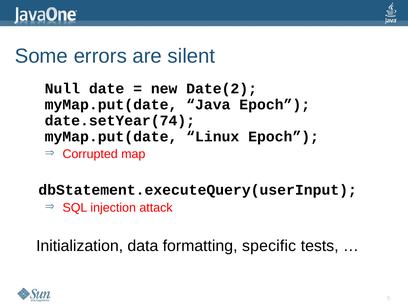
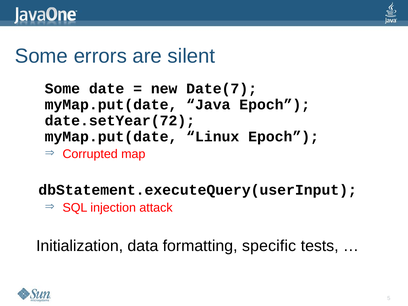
Null: Null -> Some (62, 89)
Date(2: Date(2 -> Date(7 (222, 89)
date.setYear(74: date.setYear(74 -> date.setYear(72 (120, 121)
